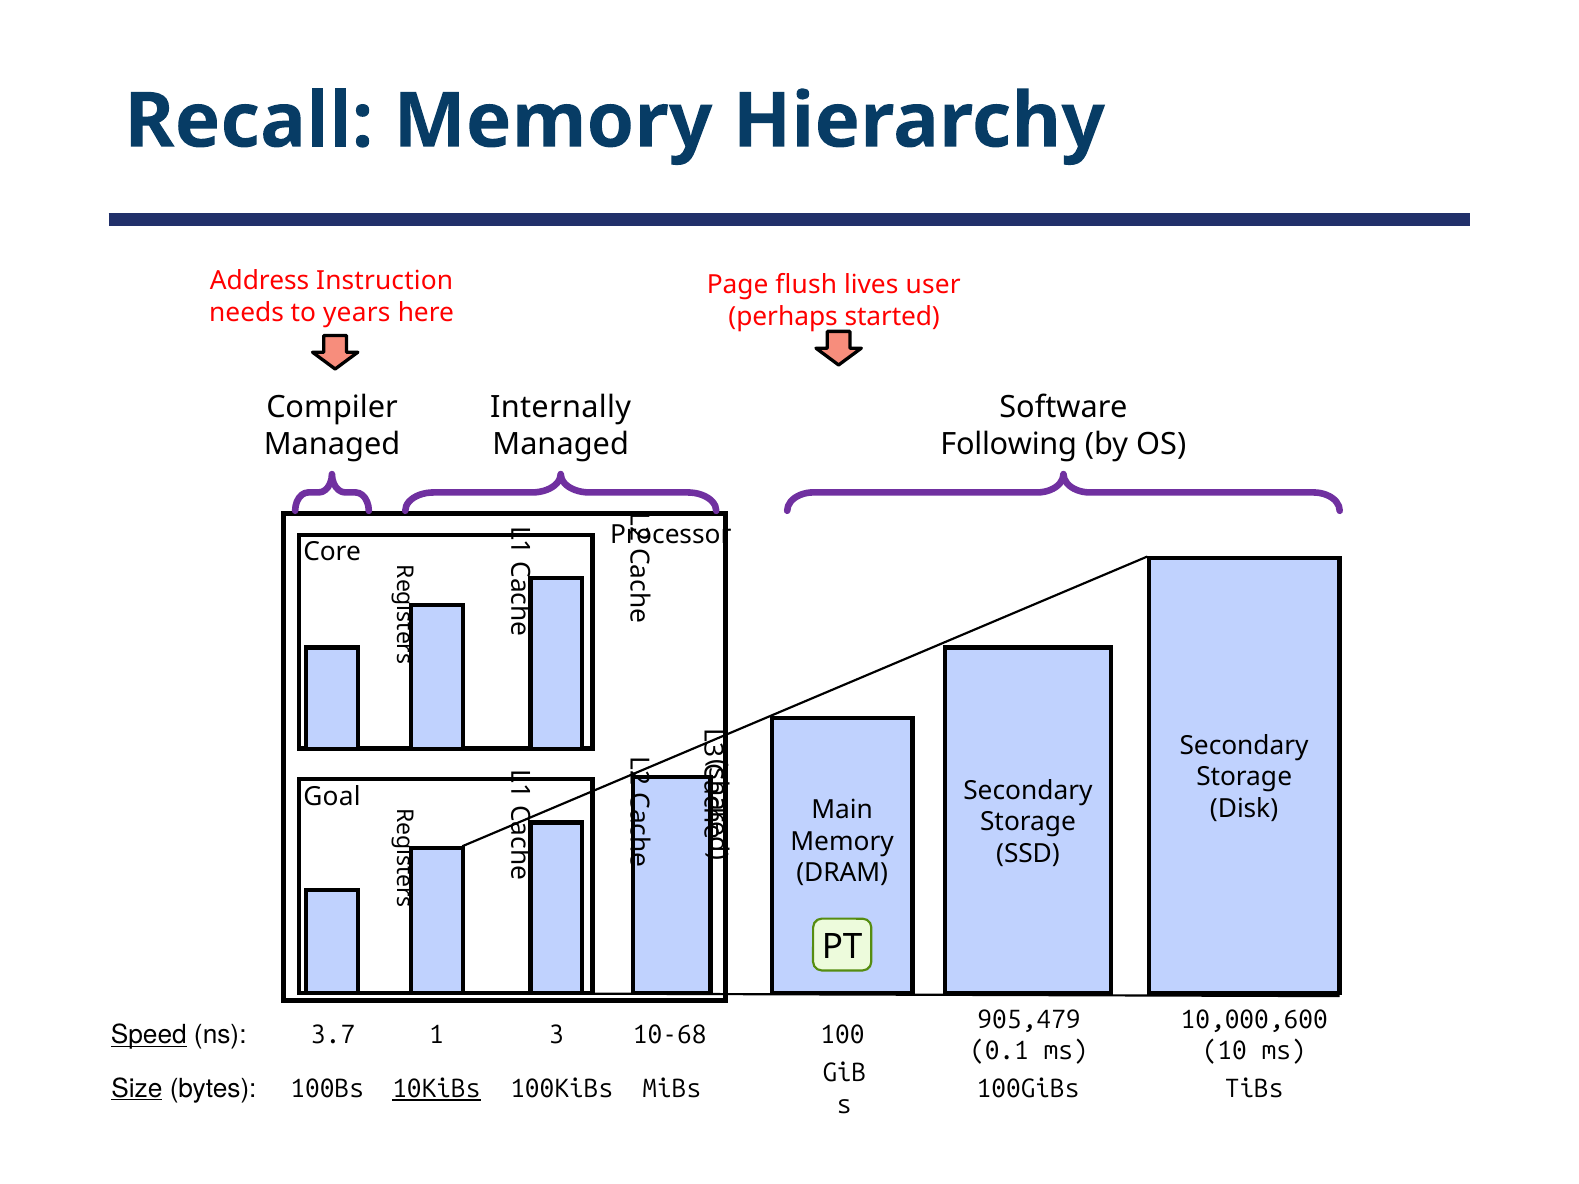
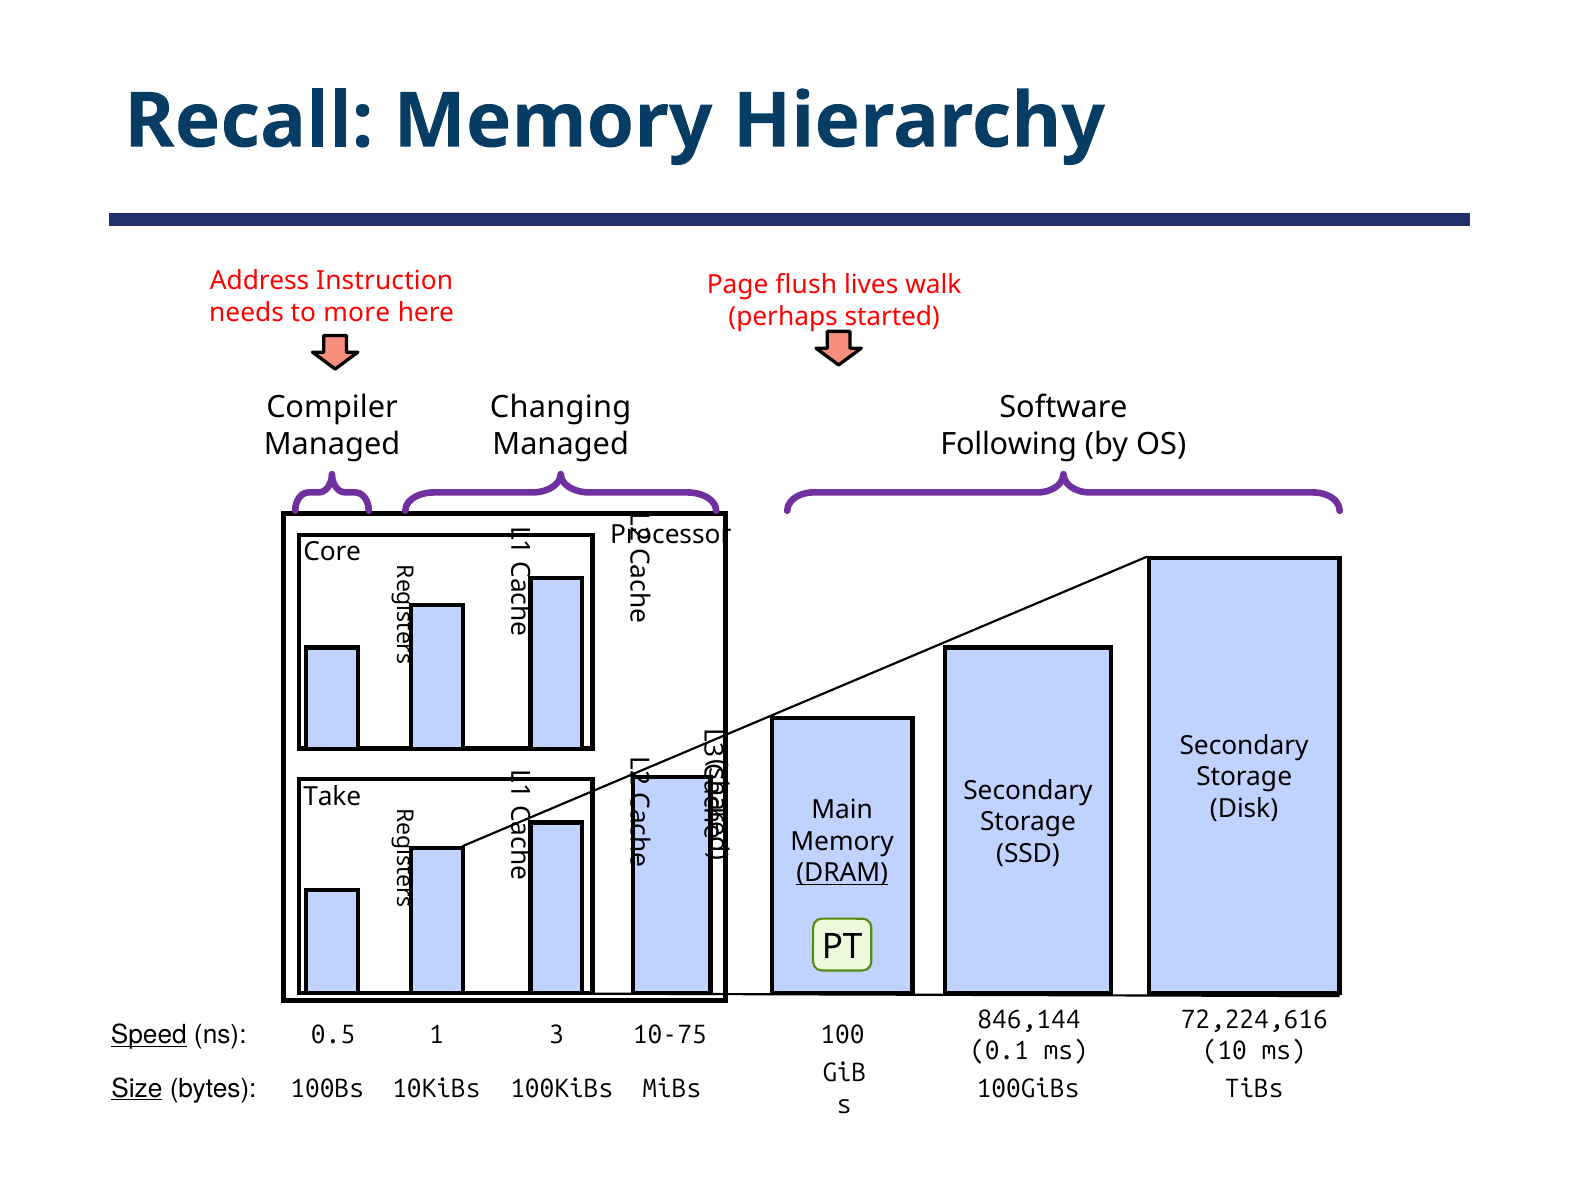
user: user -> walk (933, 285)
years: years -> more (357, 312)
Internally: Internally -> Changing (561, 408)
Goal: Goal -> Take (332, 797)
DRAM underline: none -> present (842, 873)
905,479: 905,479 -> 846,144 (1029, 1020)
10,000,600: 10,000,600 -> 72,224,616 (1254, 1020)
3.7: 3.7 -> 0.5 (333, 1035)
10-68: 10-68 -> 10-75 (670, 1035)
10KiBs underline: present -> none (436, 1089)
